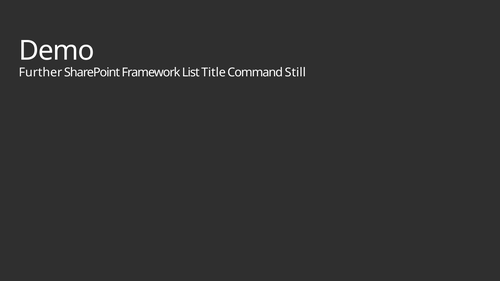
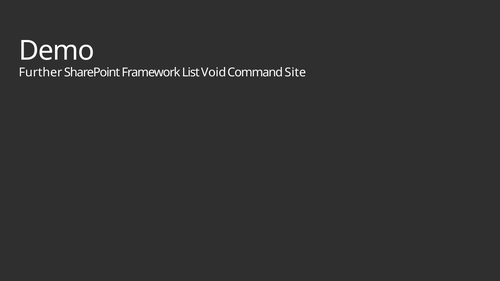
Title: Title -> Void (214, 72)
Still: Still -> Site (295, 72)
